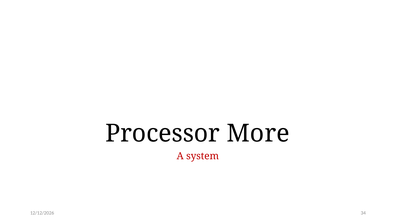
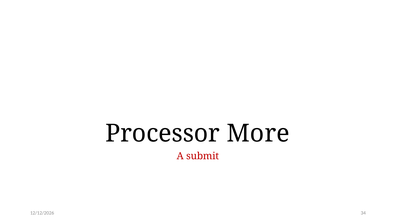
system: system -> submit (203, 156)
